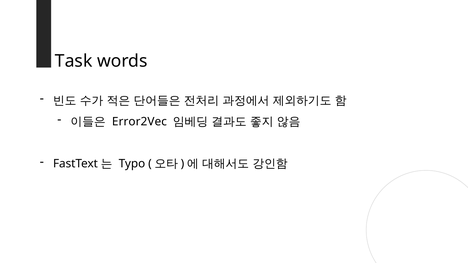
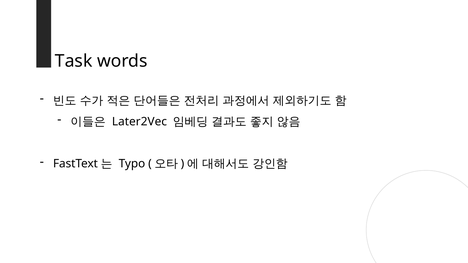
Error2Vec: Error2Vec -> Later2Vec (139, 122)
